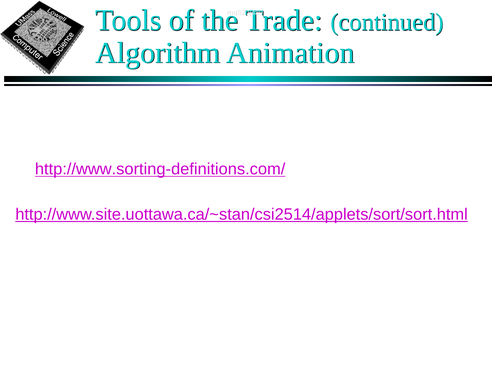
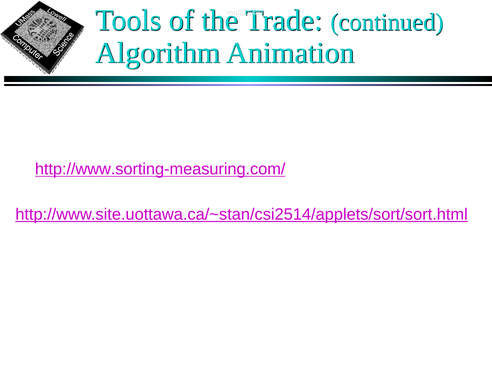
http://www.sorting-definitions.com/: http://www.sorting-definitions.com/ -> http://www.sorting-measuring.com/ (160, 169)
